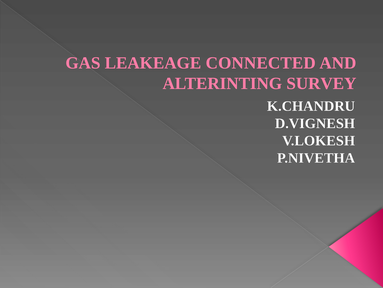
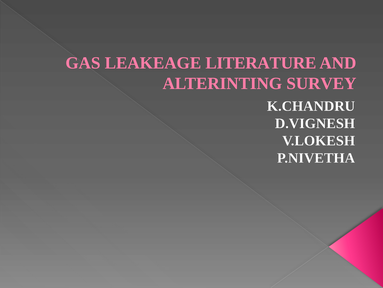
CONNECTED: CONNECTED -> LITERATURE (261, 63)
